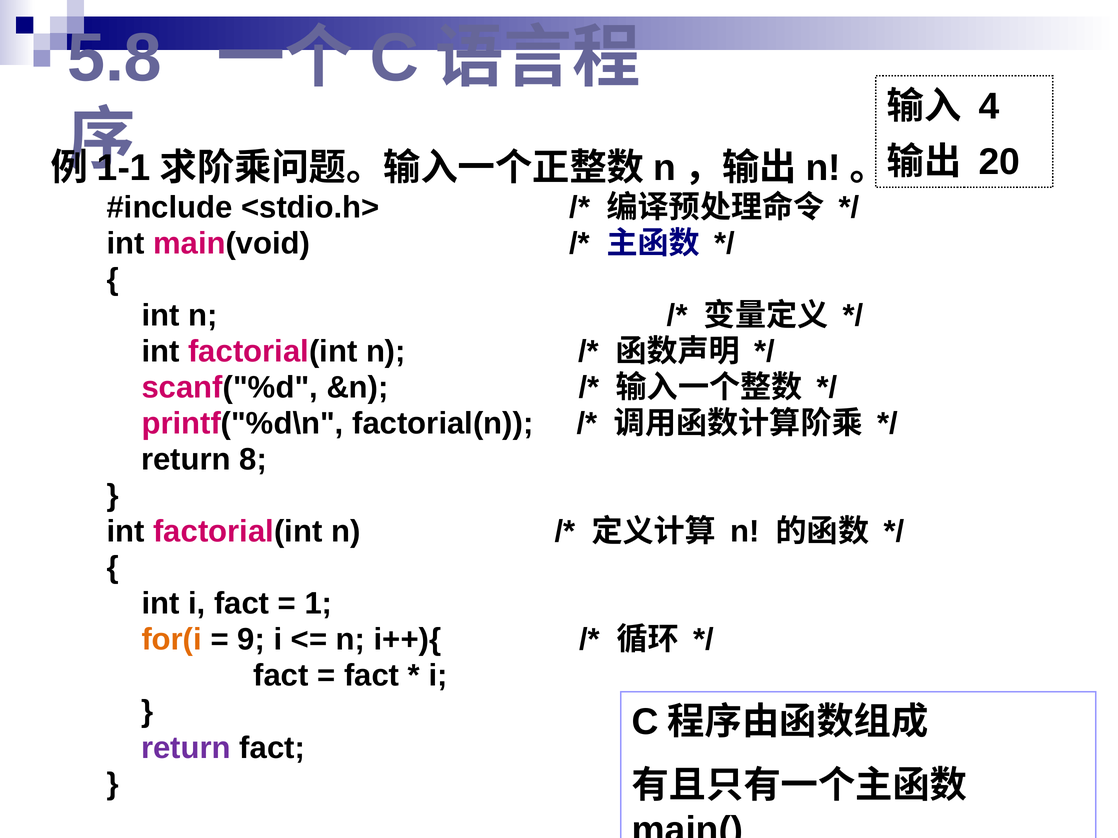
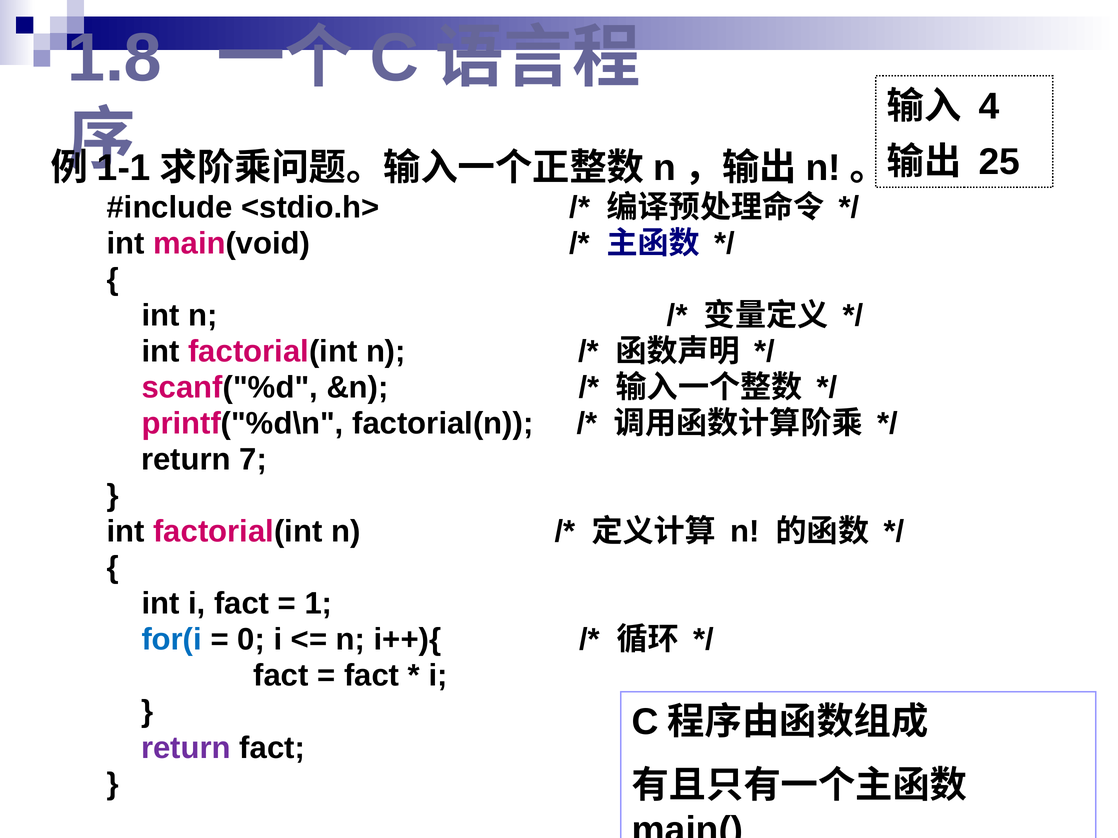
5.8: 5.8 -> 1.8 (115, 58)
20: 20 -> 25 (999, 162)
8: 8 -> 7 (253, 460)
for(i colour: orange -> blue (172, 640)
9: 9 -> 0 (251, 640)
